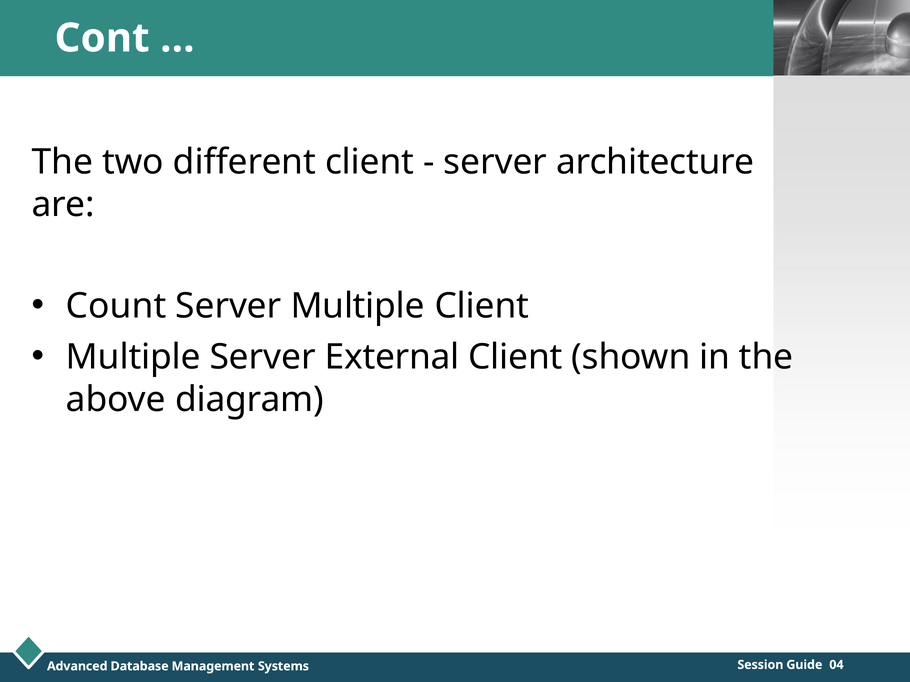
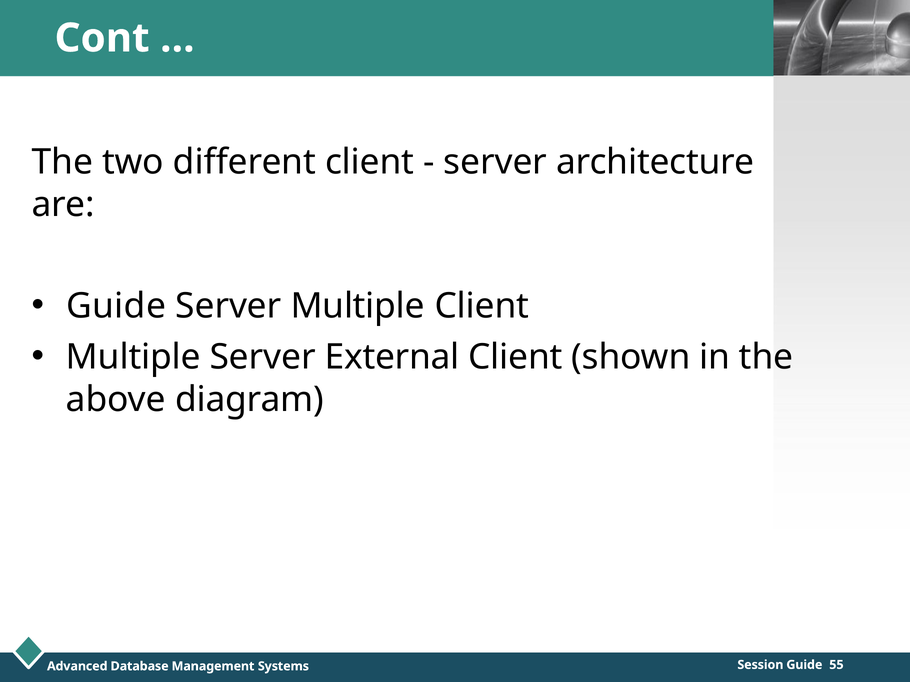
Count: Count -> Guide (116, 306)
04: 04 -> 55 (836, 665)
